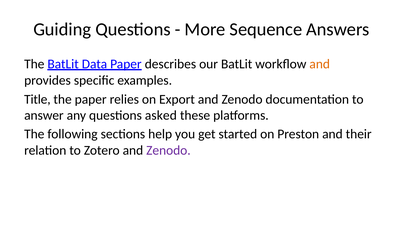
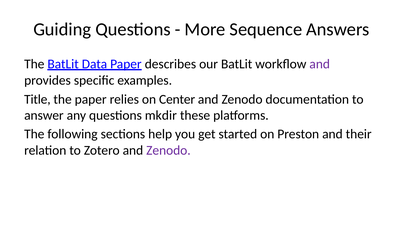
and colour: orange -> purple (320, 64)
Export: Export -> Center (177, 99)
asked: asked -> mkdir (161, 115)
